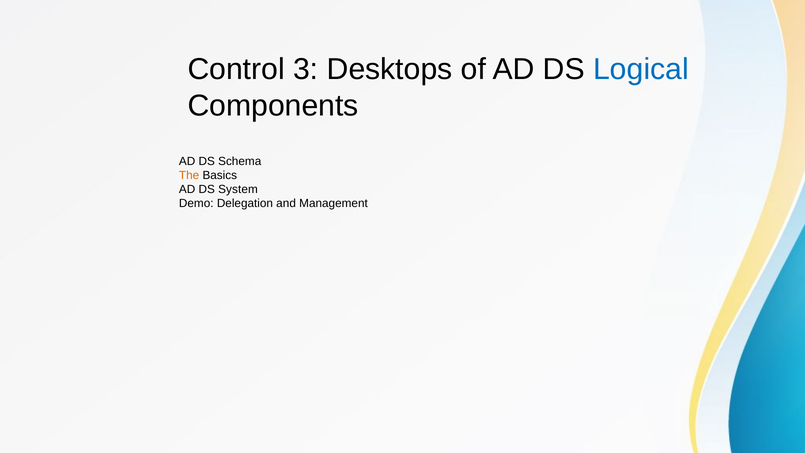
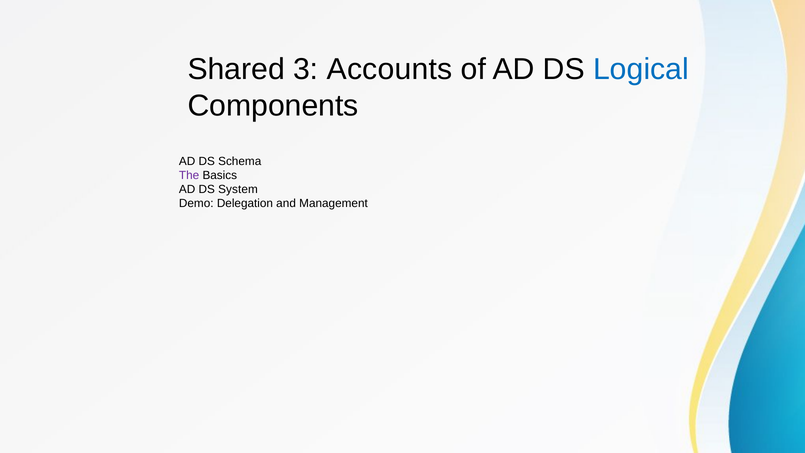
Control: Control -> Shared (236, 69)
Desktops: Desktops -> Accounts (389, 69)
The colour: orange -> purple (189, 175)
